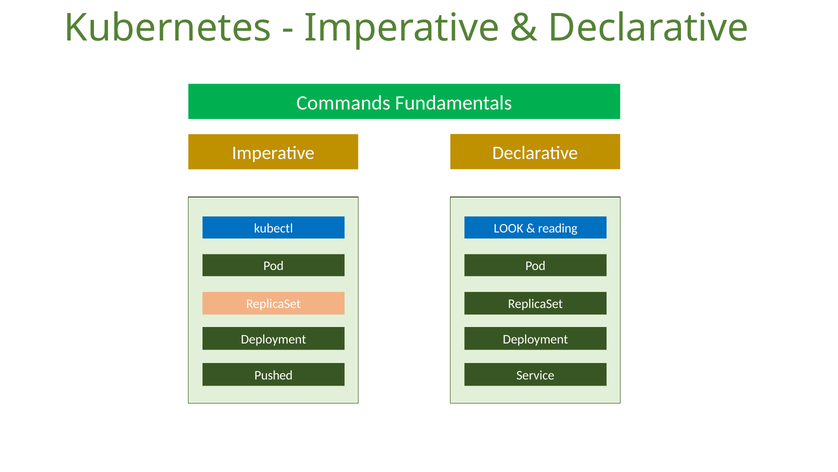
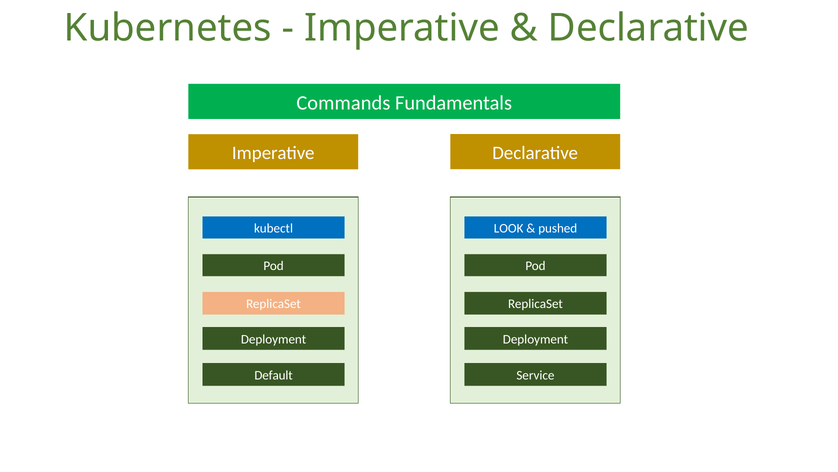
reading: reading -> pushed (558, 228)
Pushed: Pushed -> Default (274, 375)
